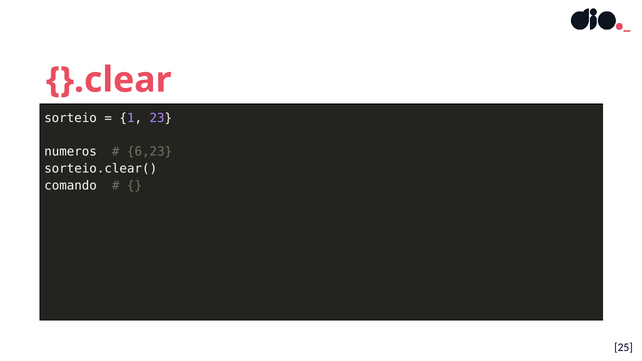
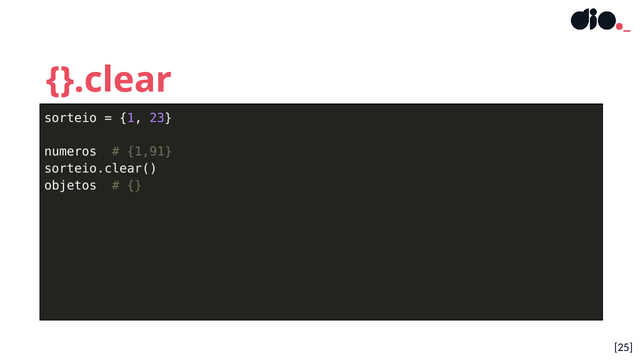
6,23: 6,23 -> 1,91 (150, 152)
comando: comando -> objetos (71, 186)
